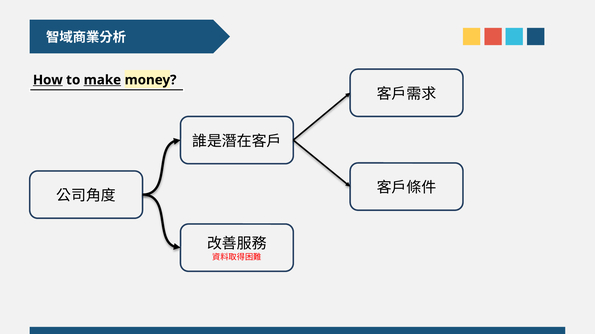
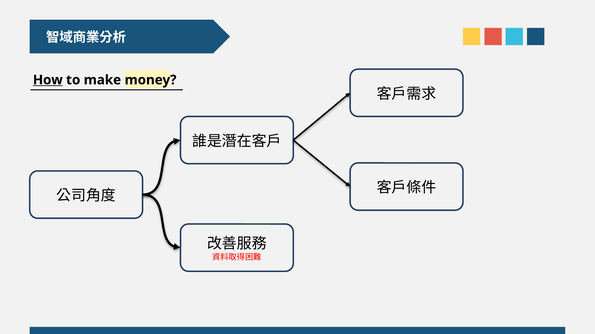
make underline: present -> none (102, 80)
